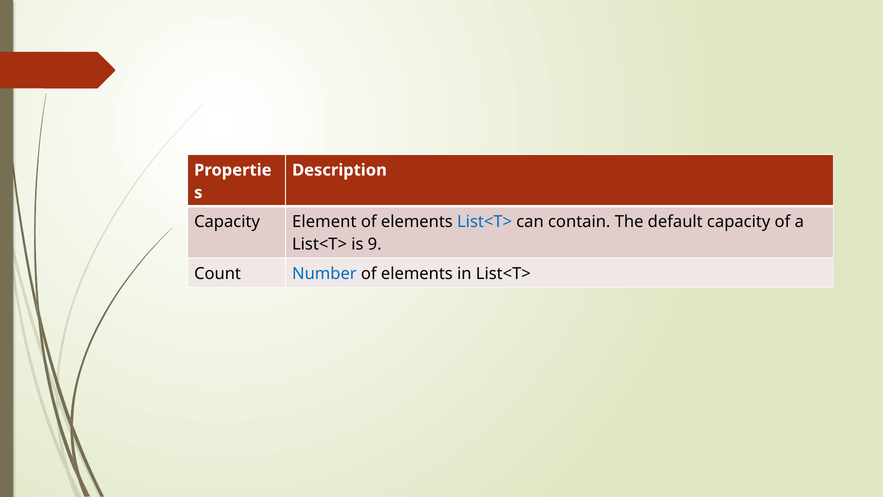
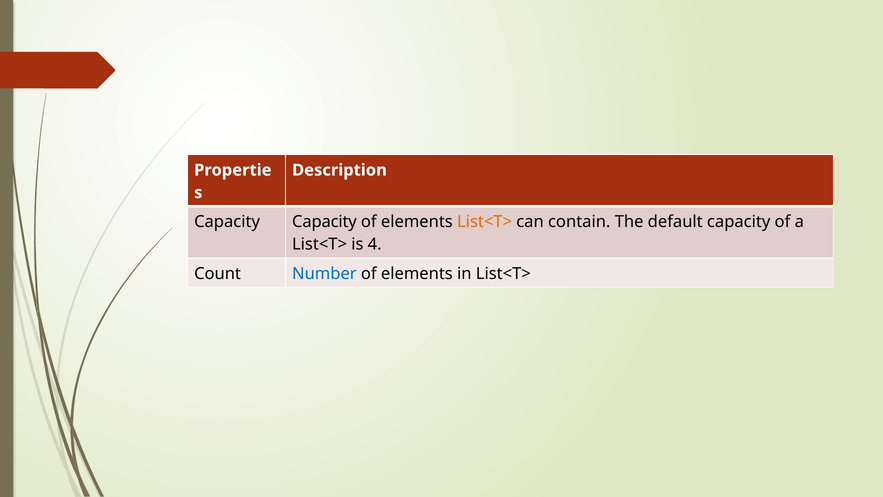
Capacity Element: Element -> Capacity (324, 222)
List<T> colour: blue -> orange (485, 222)
9: 9 -> 4 (375, 244)
